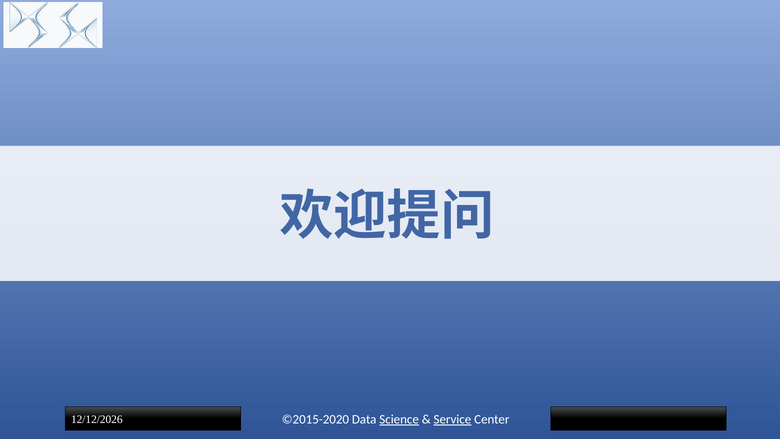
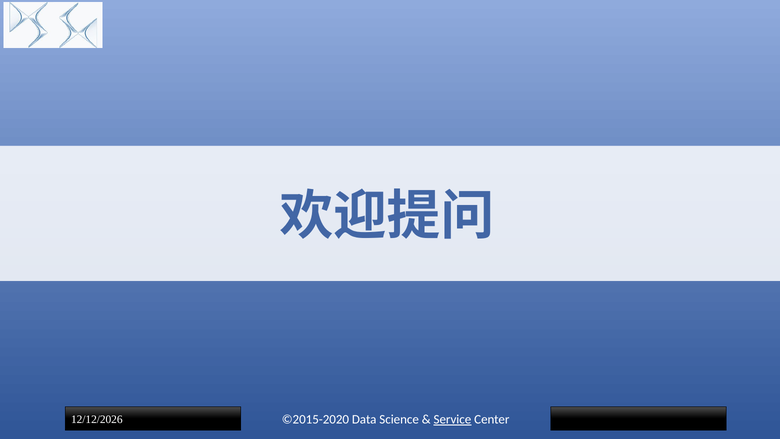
Science underline: present -> none (399, 419)
